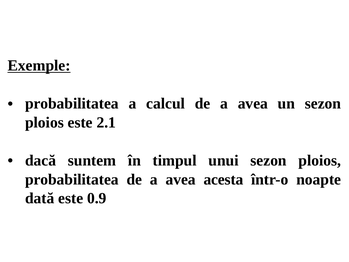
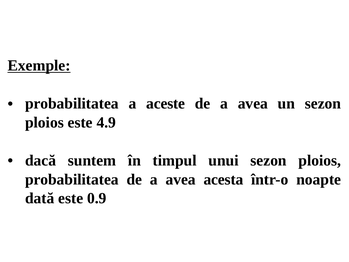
calcul: calcul -> aceste (166, 103)
2.1: 2.1 -> 4.9 (106, 122)
